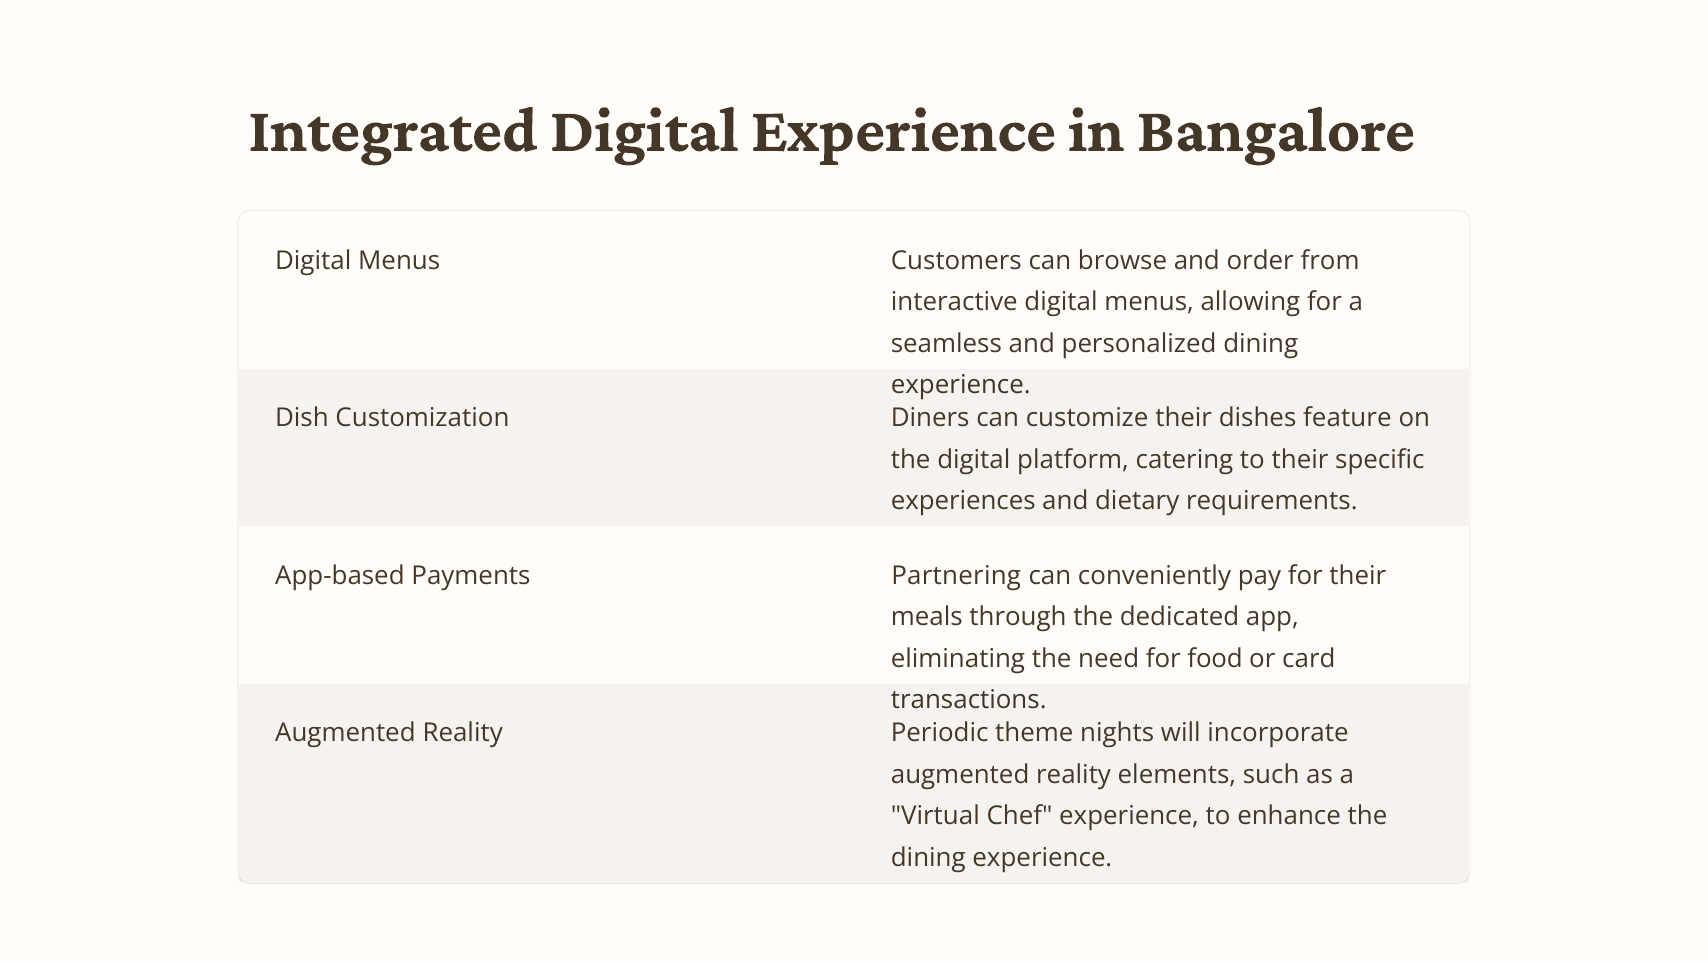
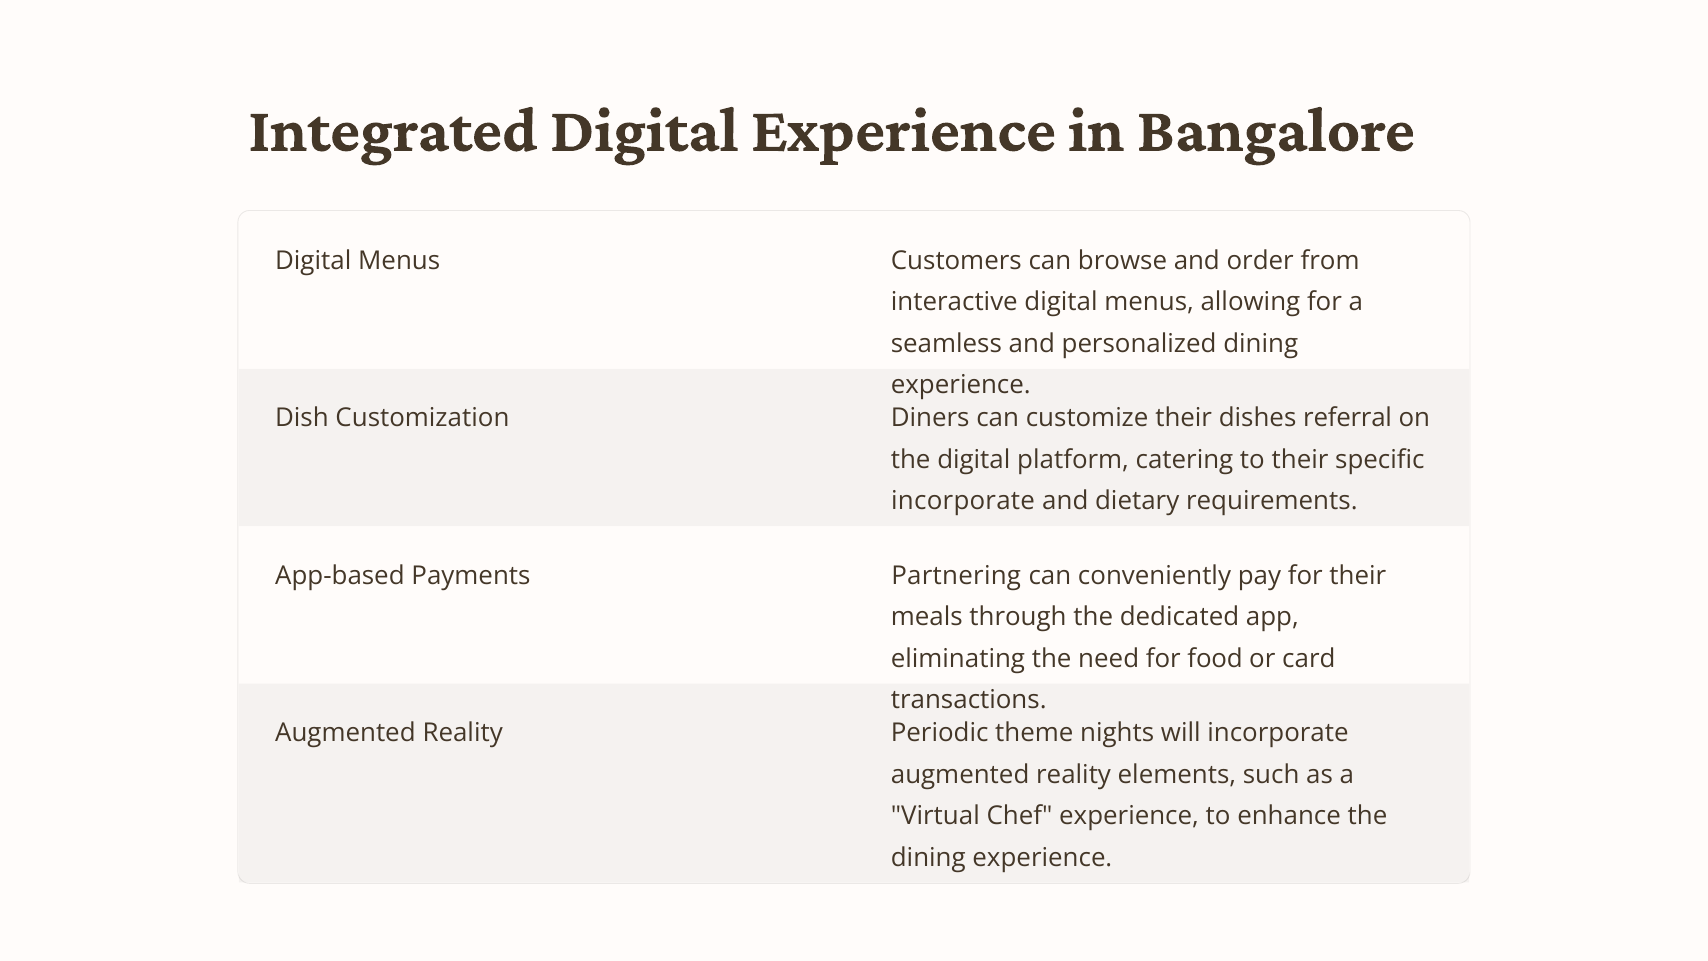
feature: feature -> referral (1348, 418)
experiences: experiences -> incorporate (963, 501)
